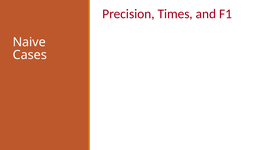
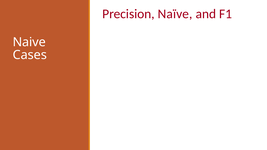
Times: Times -> Naïve (175, 14)
